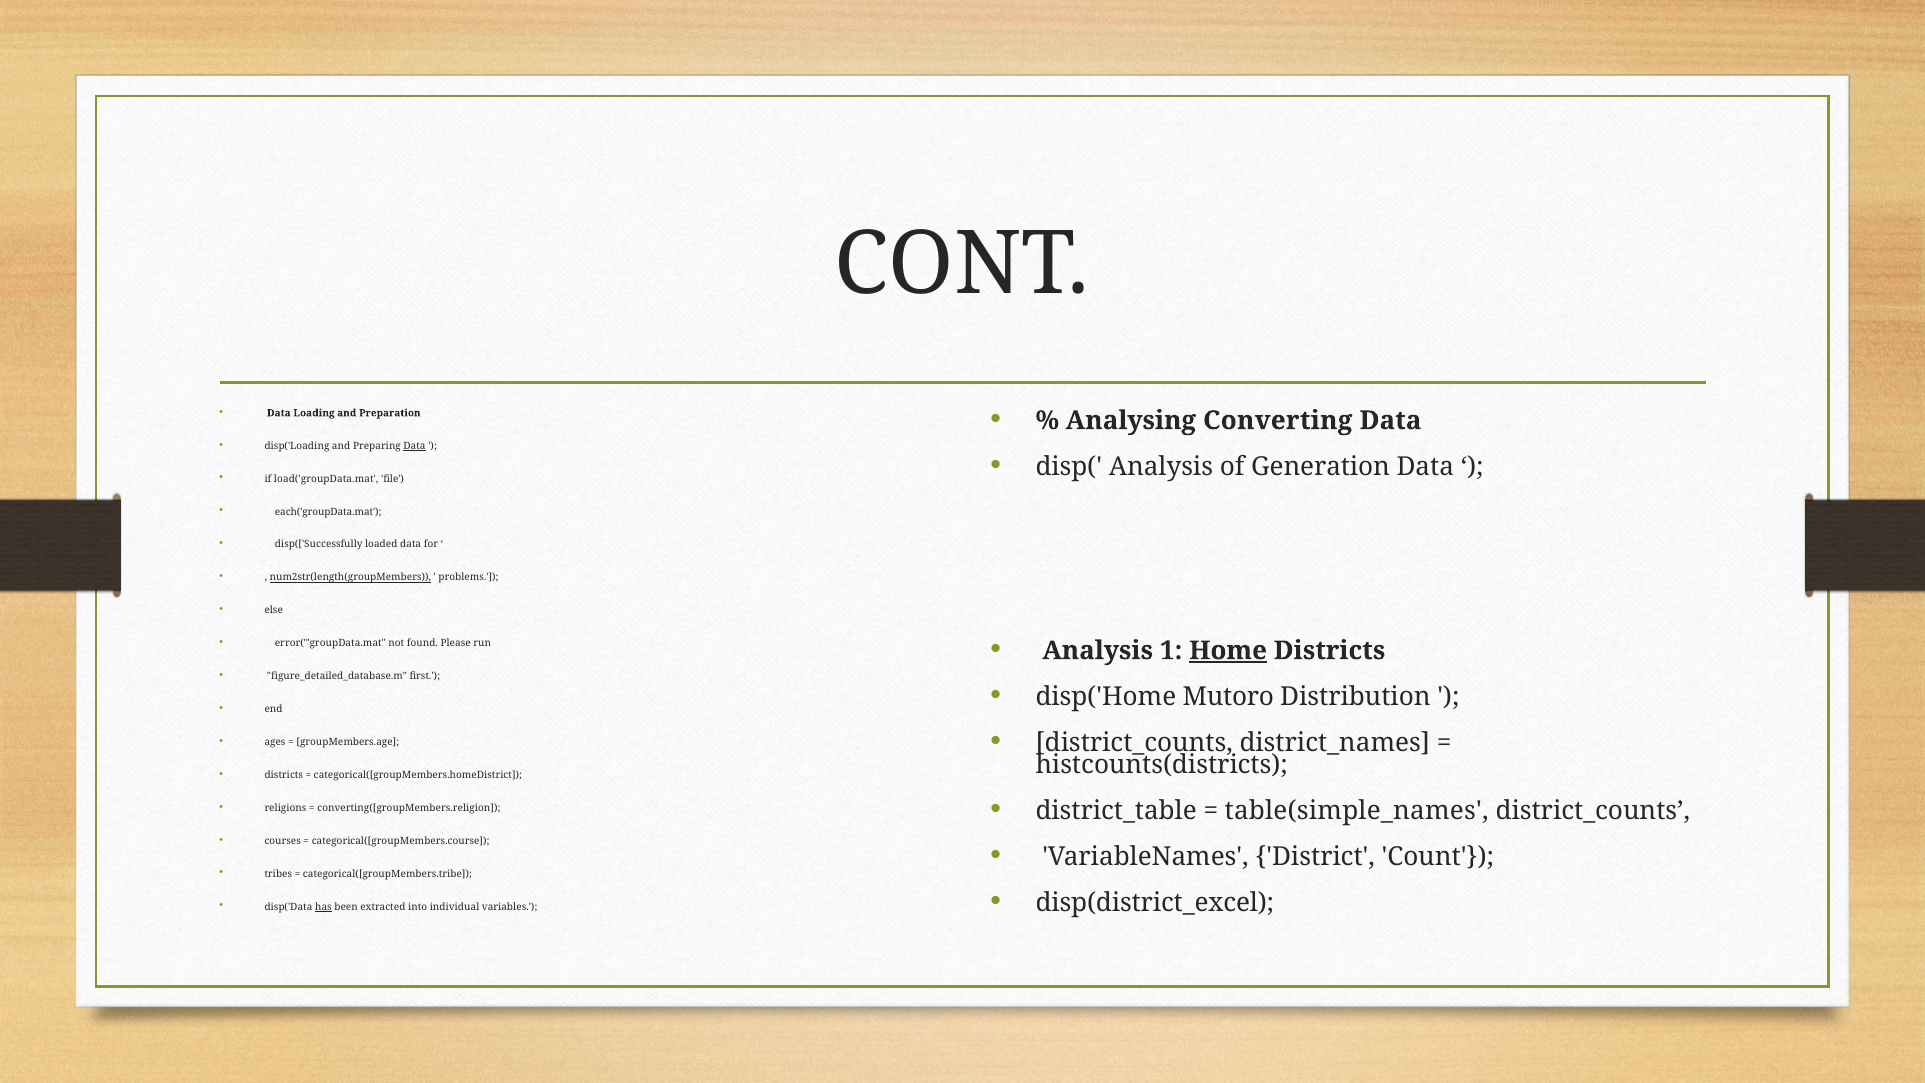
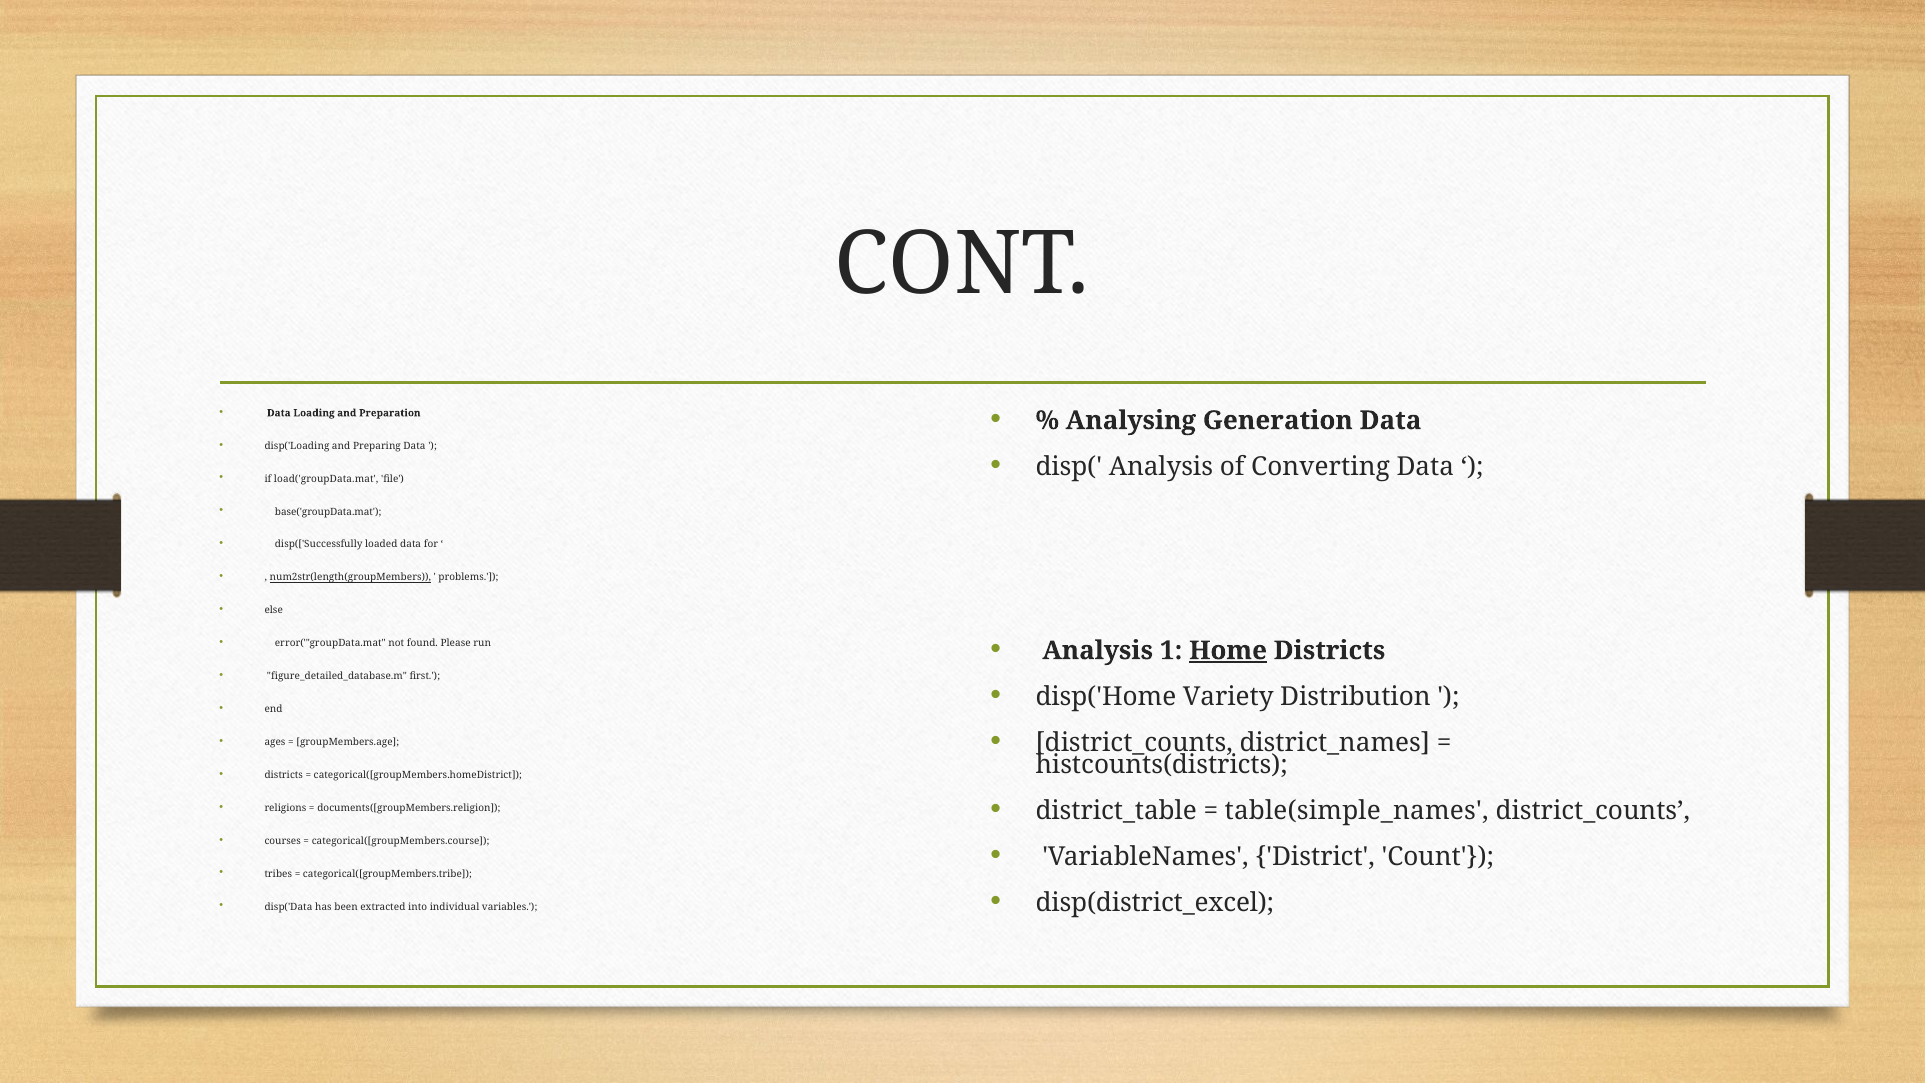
Converting: Converting -> Generation (1278, 420)
Data underline: present -> none (414, 446)
Generation: Generation -> Converting (1320, 466)
each('groupData.mat: each('groupData.mat -> base('groupData.mat (328, 512)
Mutoro: Mutoro -> Variety (1228, 696)
converting([groupMembers.religion: converting([groupMembers.religion -> documents([groupMembers.religion (409, 808)
has underline: present -> none (323, 907)
